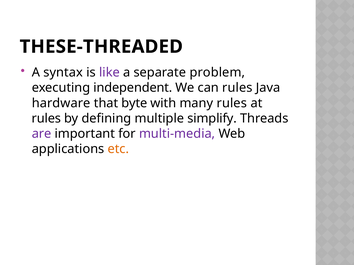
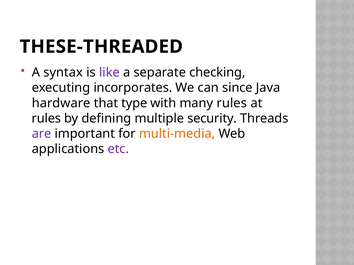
problem: problem -> checking (217, 73)
independent: independent -> incorporates (133, 88)
can rules: rules -> since (237, 88)
byte: byte -> type (134, 103)
simplify: simplify -> security (212, 119)
multi-media colour: purple -> orange (177, 134)
etc colour: orange -> purple (118, 149)
